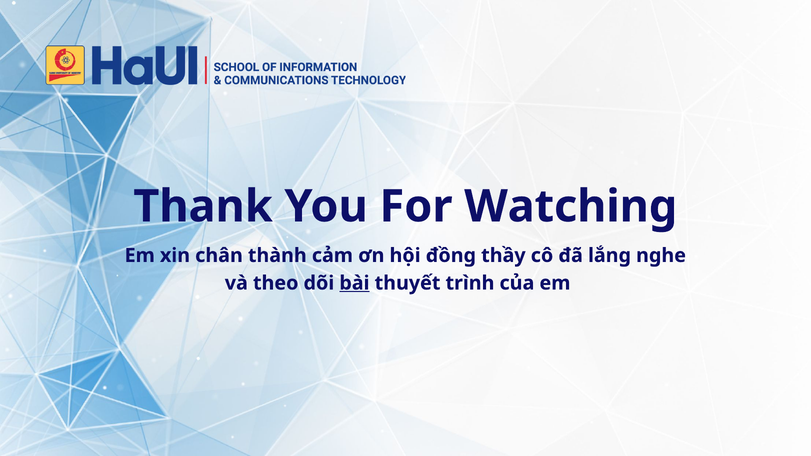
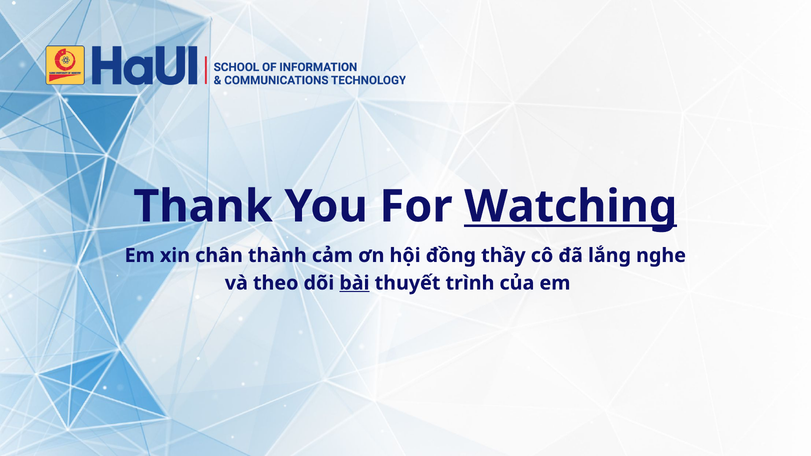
Watching underline: none -> present (571, 207)
